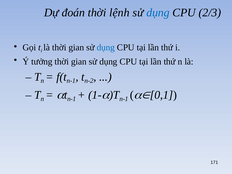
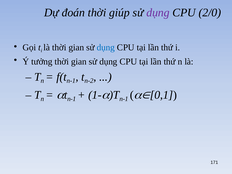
lệnh: lệnh -> giúp (119, 13)
dụng colour: blue -> purple (158, 13)
2/3: 2/3 -> 2/0 (210, 13)
